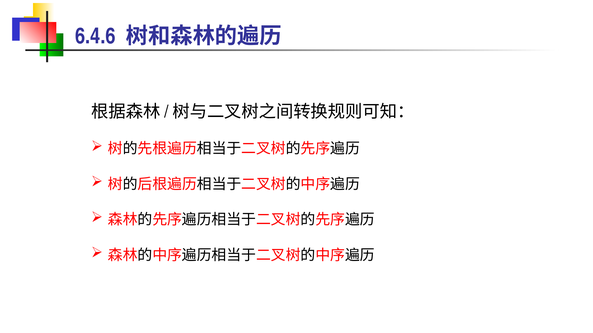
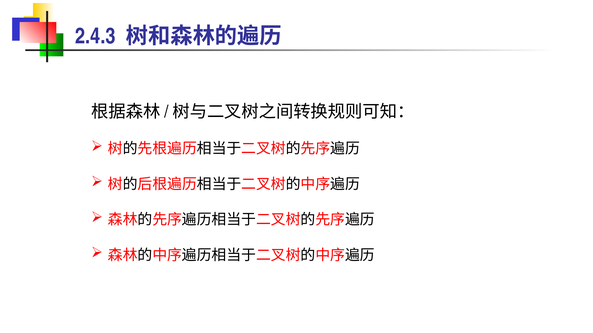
6.4.6: 6.4.6 -> 2.4.3 (95, 36)
